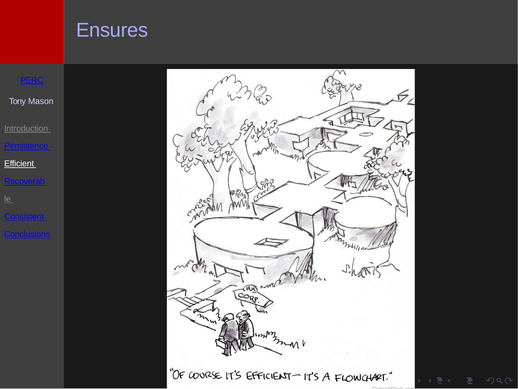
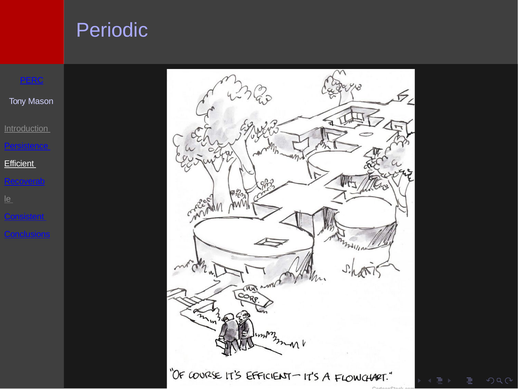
Ensures: Ensures -> Periodic (112, 30)
